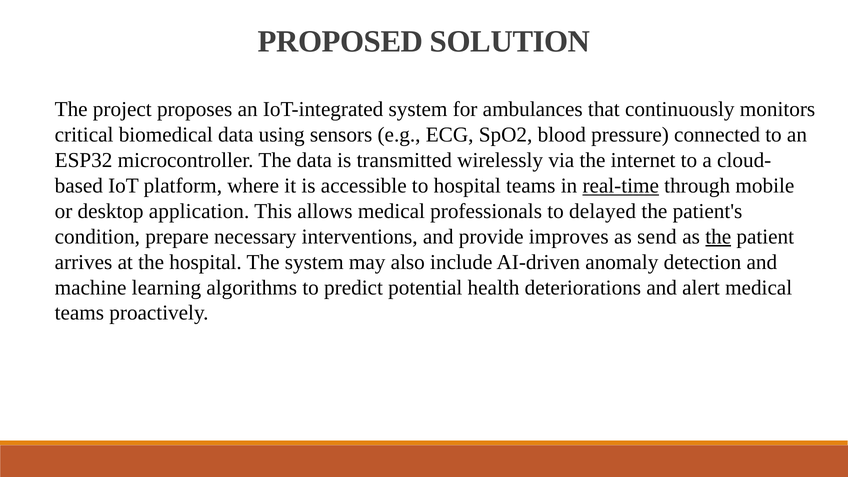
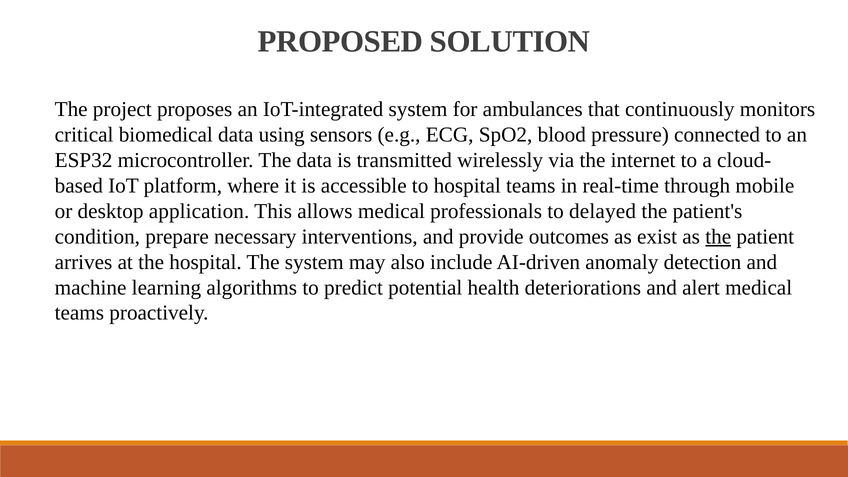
real-time underline: present -> none (621, 186)
improves: improves -> outcomes (569, 237)
send: send -> exist (657, 237)
